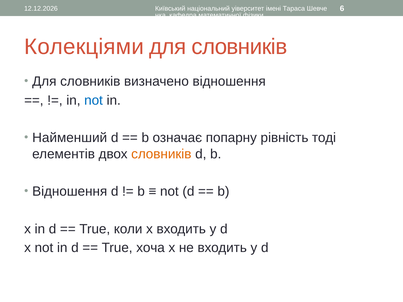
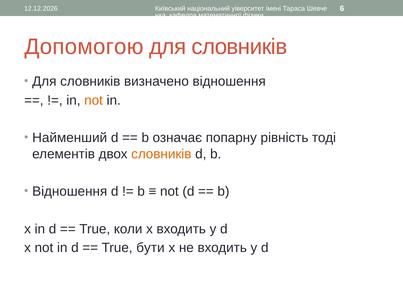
Колекціями: Колекціями -> Допомогою (84, 47)
not colour: blue -> orange (94, 100)
хоча: хоча -> бути (150, 248)
